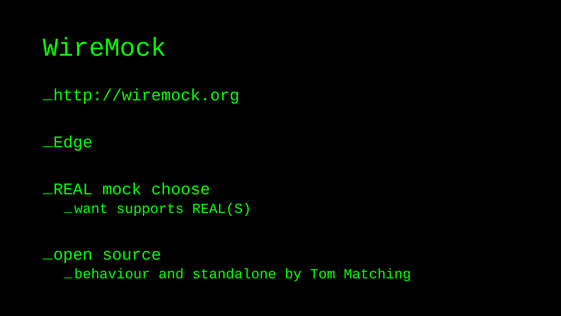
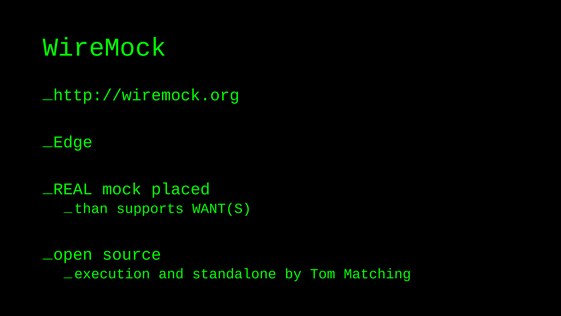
choose: choose -> placed (181, 189)
want: want -> than (91, 208)
REAL(S: REAL(S -> WANT(S (222, 208)
behaviour: behaviour -> execution (112, 273)
